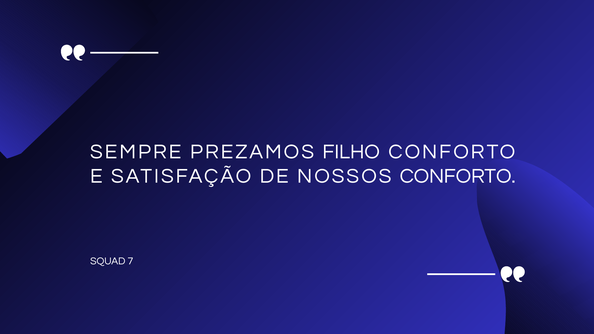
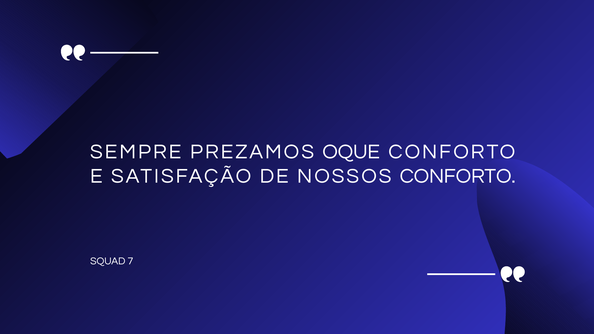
FILHO: FILHO -> OQUE (351, 152)
